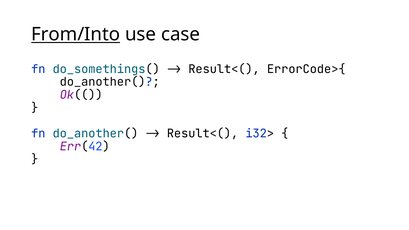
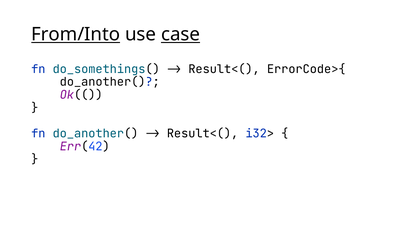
case underline: none -> present (181, 34)
